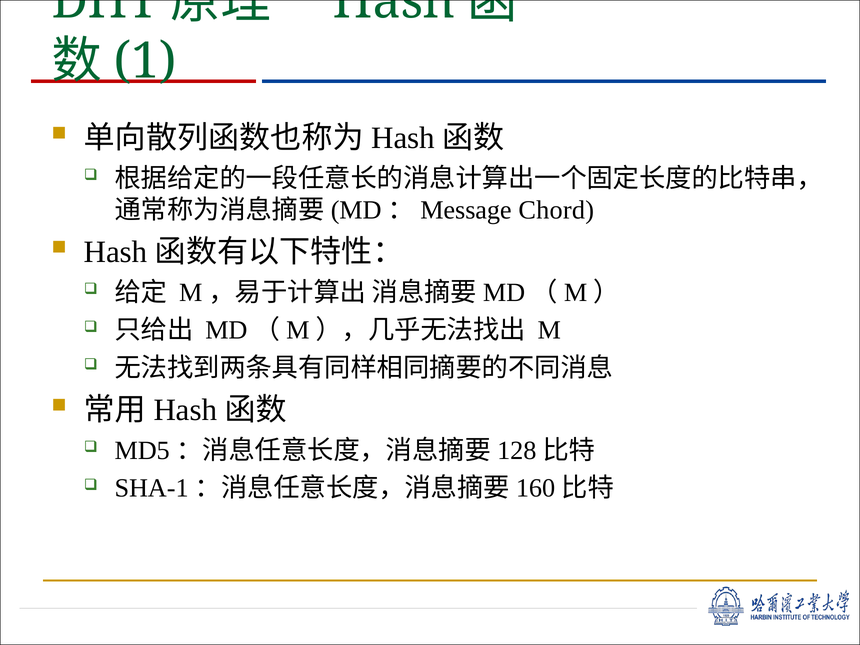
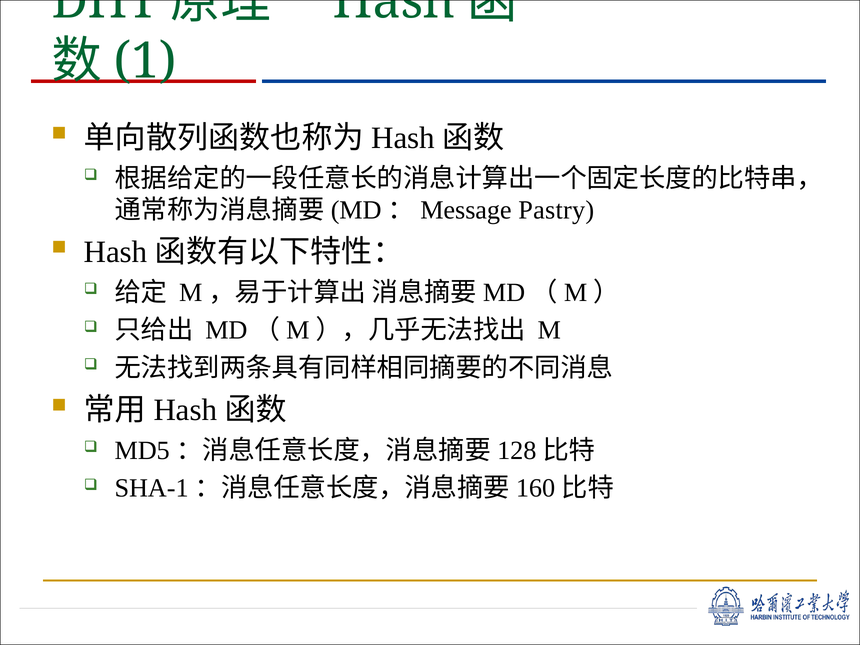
Chord: Chord -> Pastry (556, 210)
